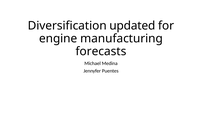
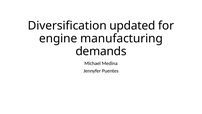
forecasts: forecasts -> demands (101, 51)
